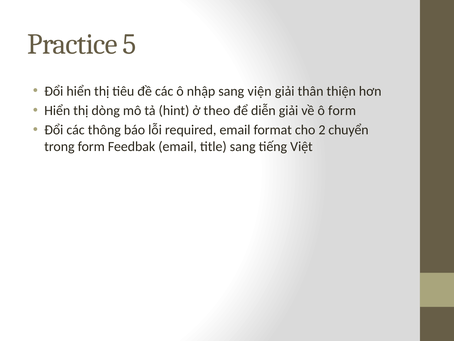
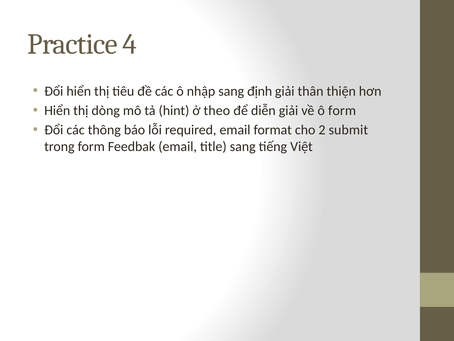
5: 5 -> 4 (130, 44)
viện: viện -> định (260, 91)
chuyển: chuyển -> submit (348, 130)
